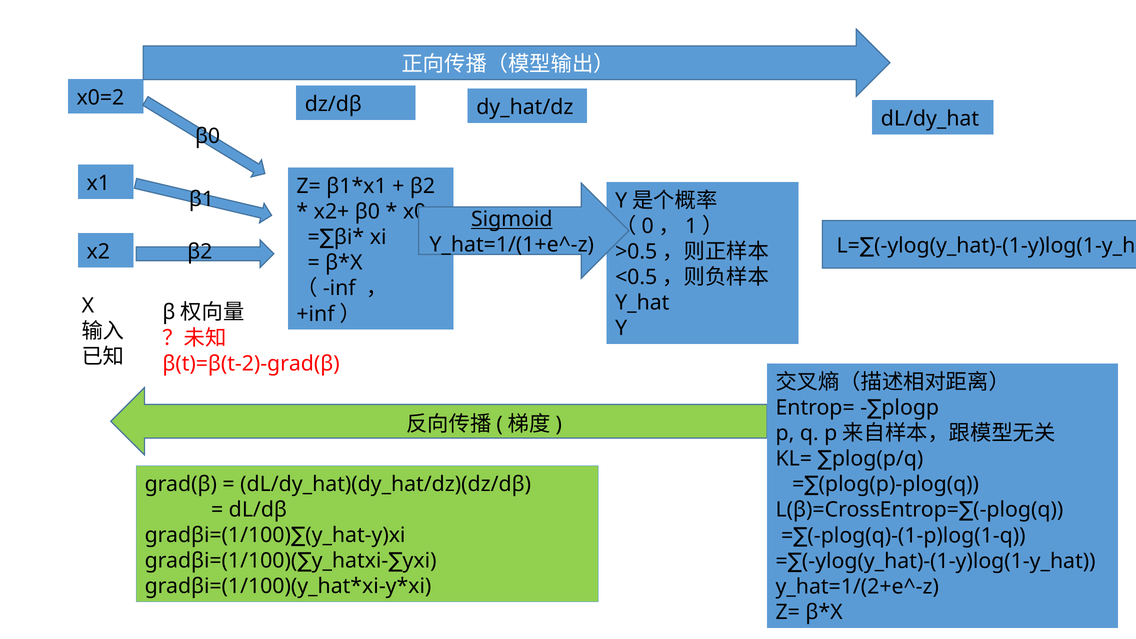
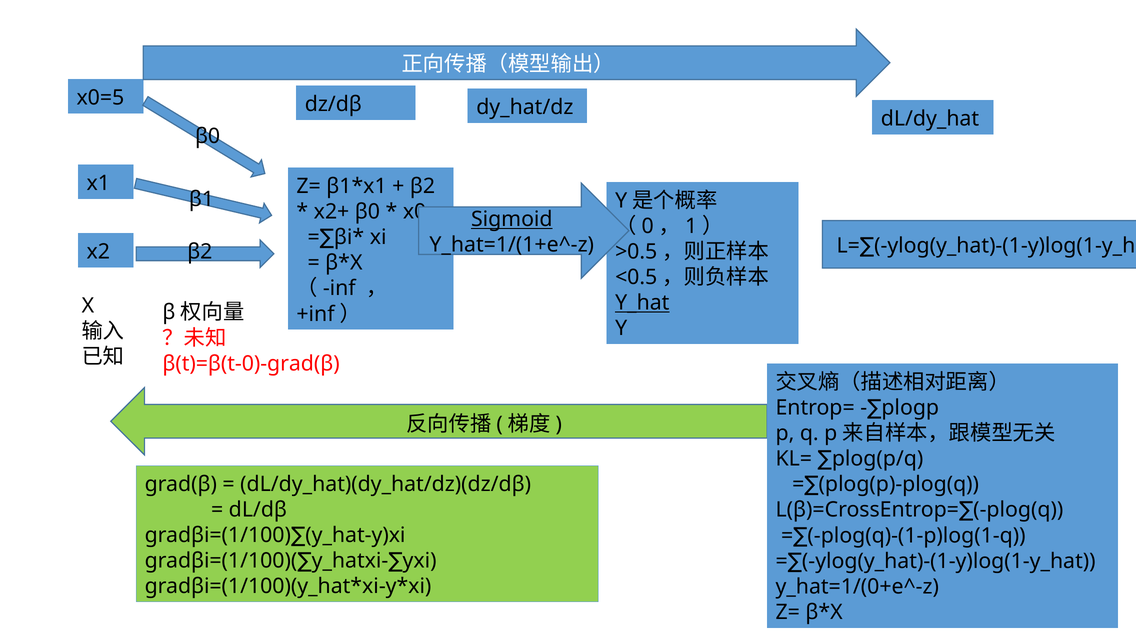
x0=2: x0=2 -> x0=5 (100, 98)
Y_hat underline: none -> present (642, 303)
β(t)=β(t-2)-grad(β: β(t)=β(t-2)-grad(β -> β(t)=β(t-0)-grad(β (251, 364)
y_hat=1/(2+e^-z: y_hat=1/(2+e^-z -> y_hat=1/(0+e^-z (857, 587)
